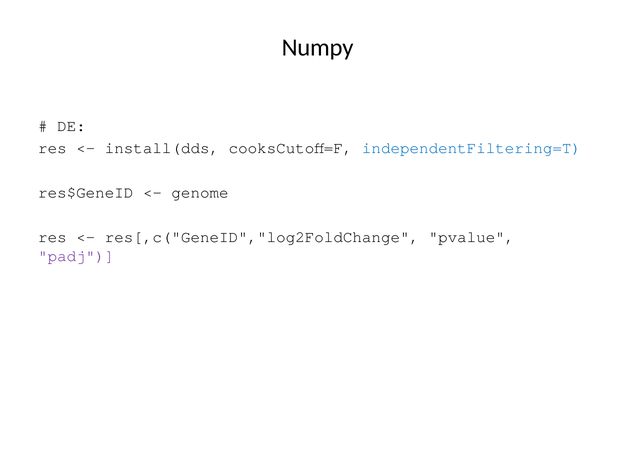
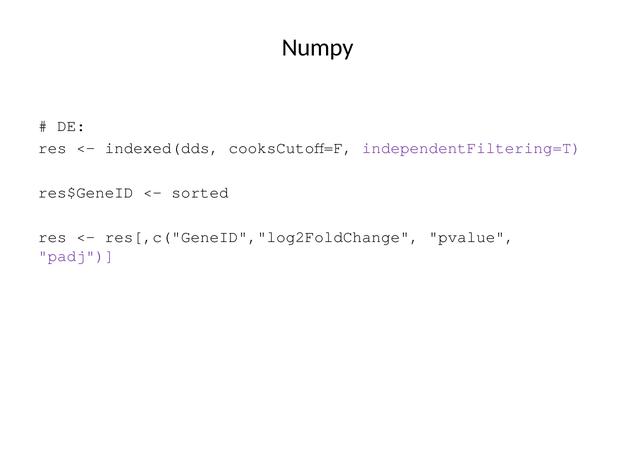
install(dds: install(dds -> indexed(dds (162, 148)
independentFiltering=T colour: blue -> purple (471, 148)
genome: genome -> sorted (200, 193)
